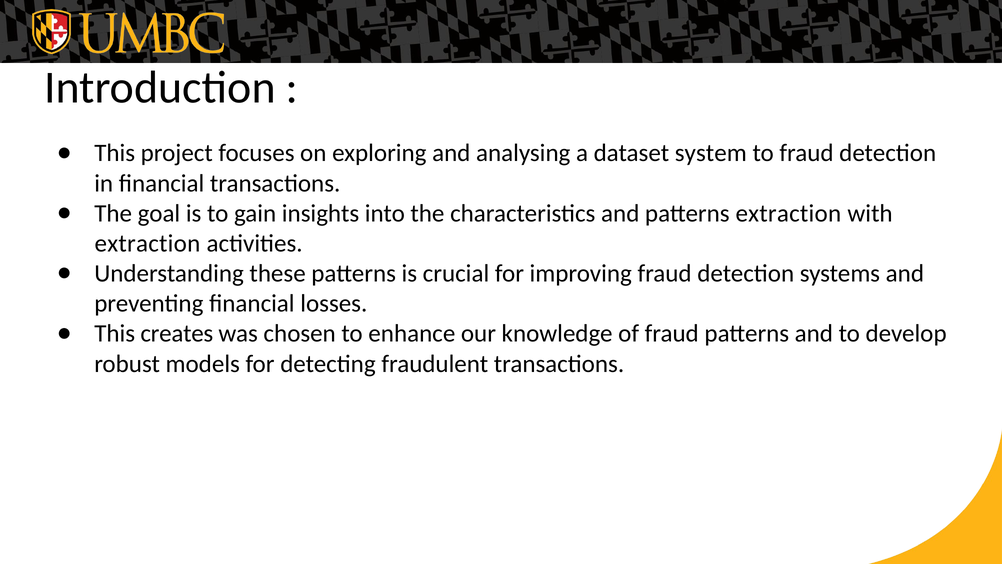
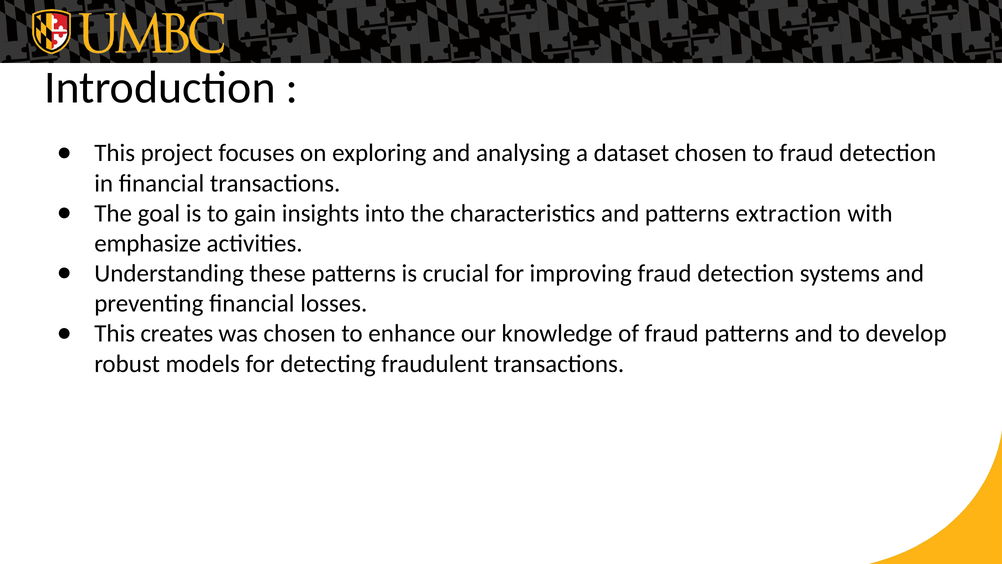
dataset system: system -> chosen (711, 153)
extraction: extraction -> emphasize (148, 243)
